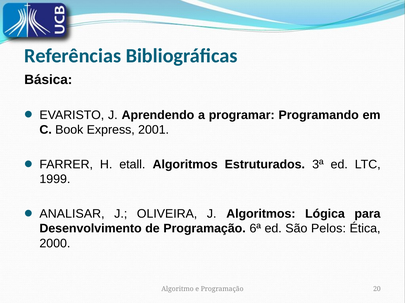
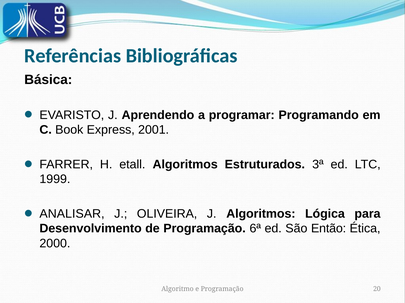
Pelos: Pelos -> Então (329, 229)
